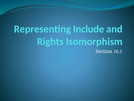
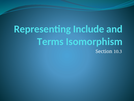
Rights: Rights -> Terms (50, 41)
